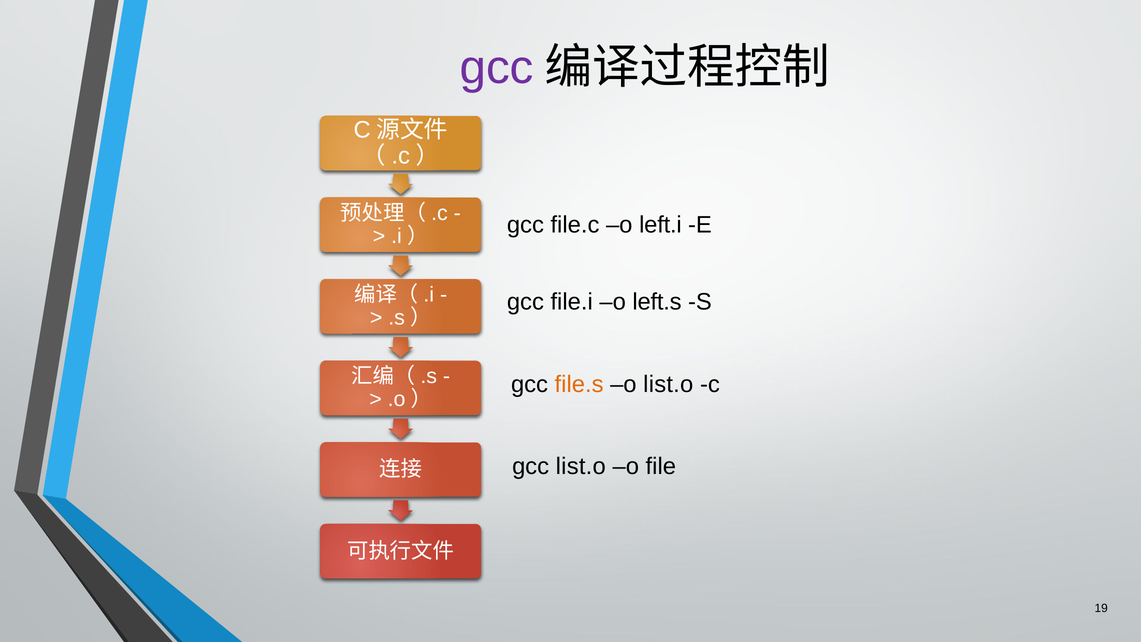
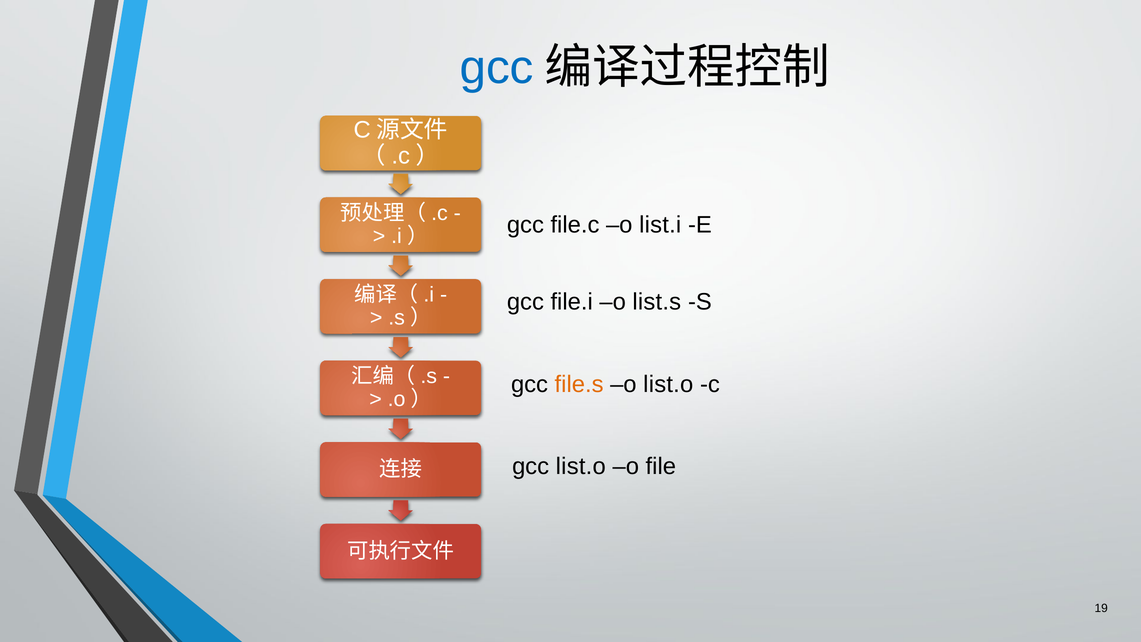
gcc colour: purple -> blue (497, 67)
left.i: left.i -> list.i (660, 225)
left.s: left.s -> list.s (657, 302)
